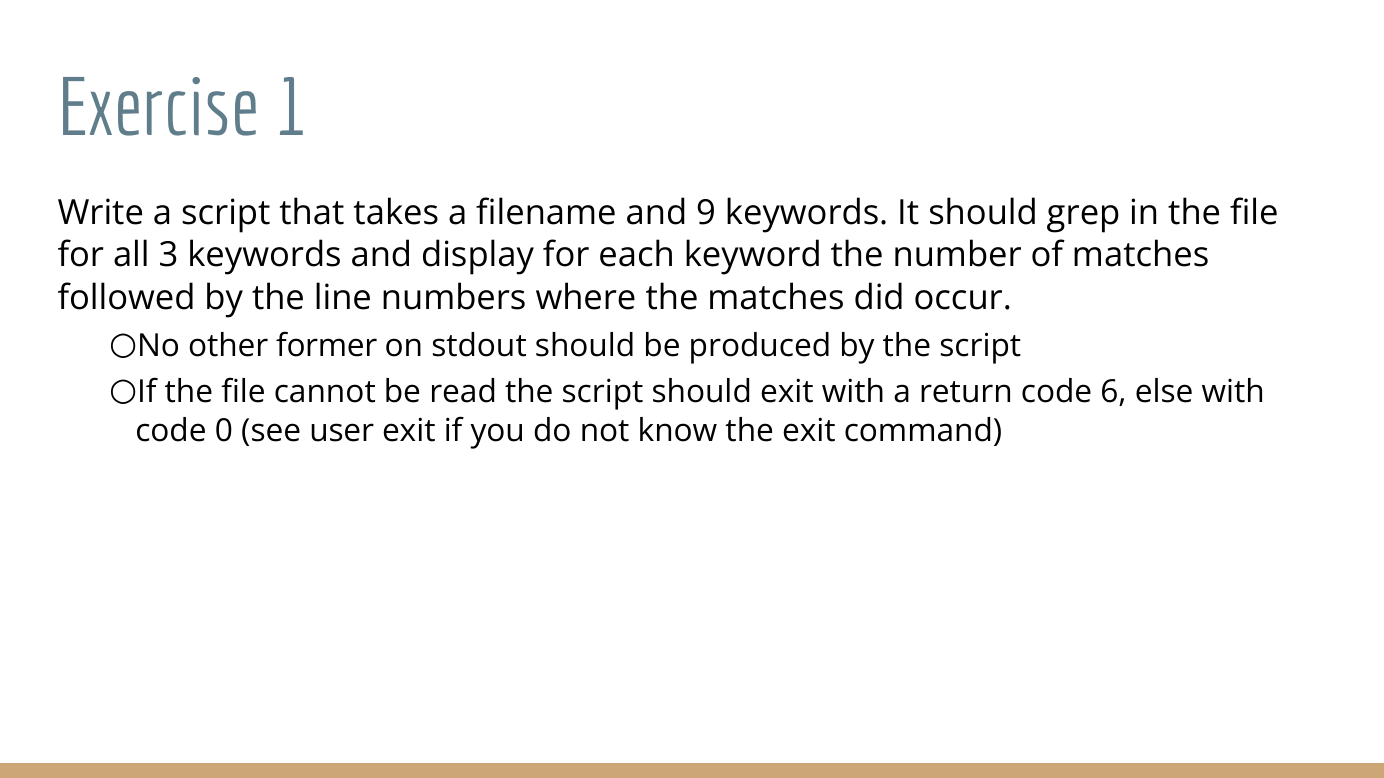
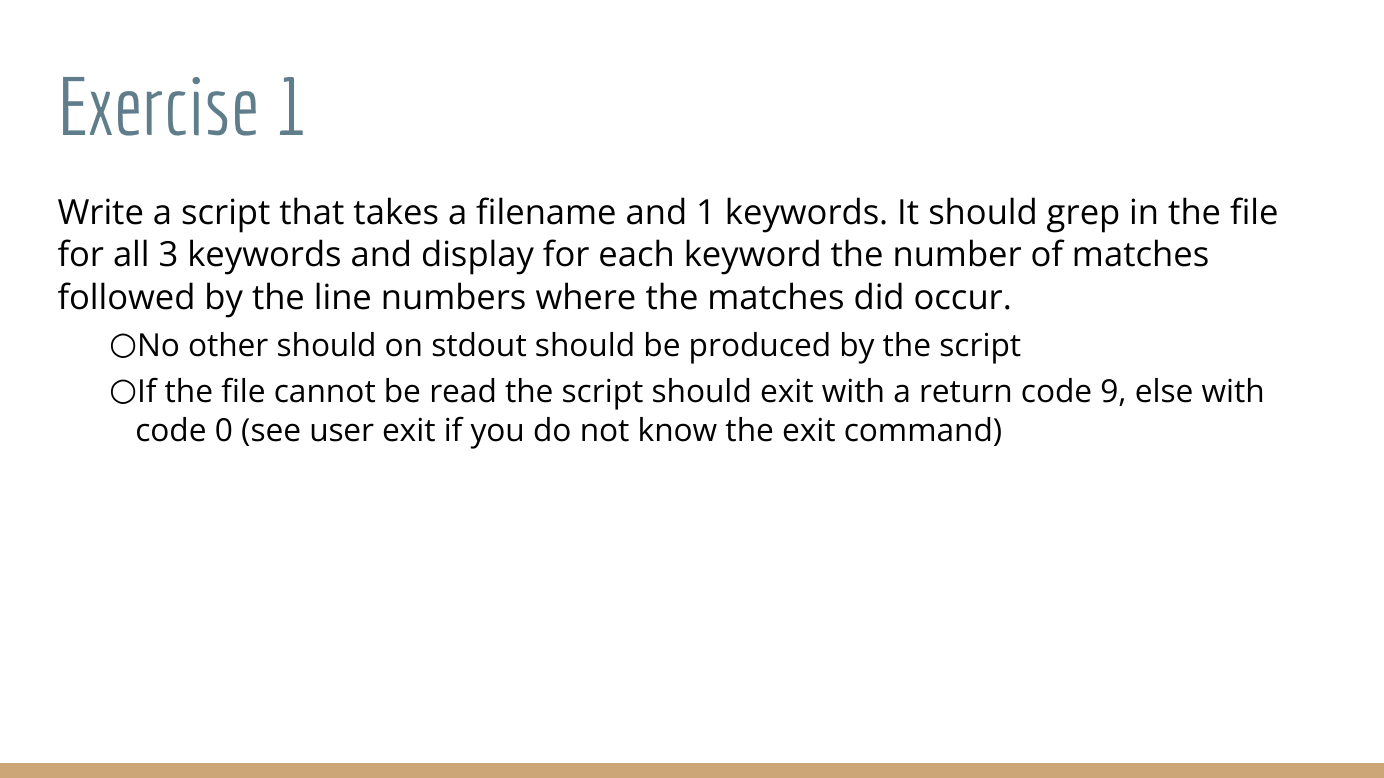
and 9: 9 -> 1 (706, 213)
other former: former -> should (327, 346)
6: 6 -> 9 (1114, 392)
